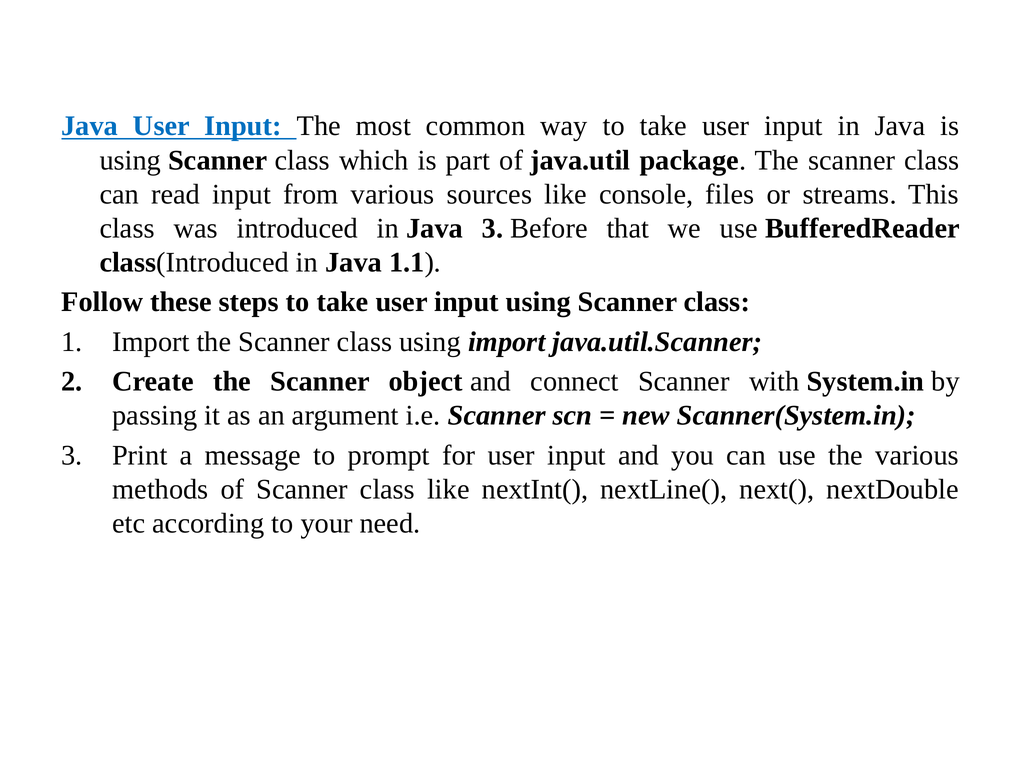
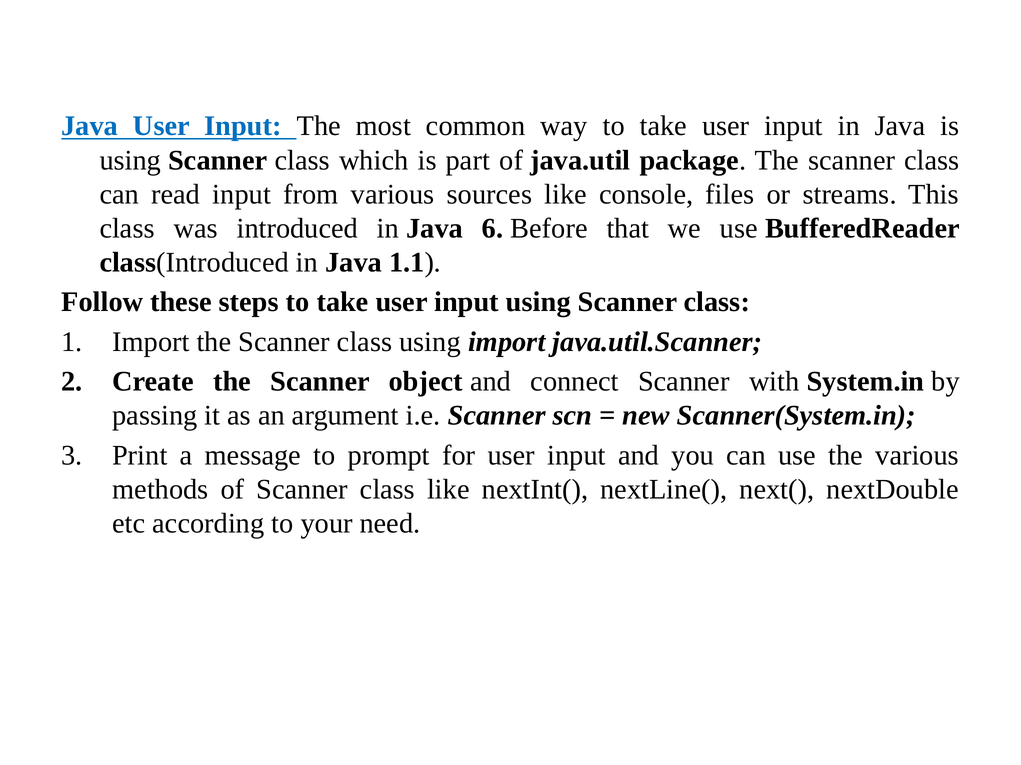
Java 3: 3 -> 6 (493, 229)
